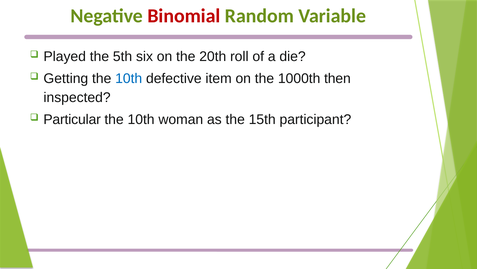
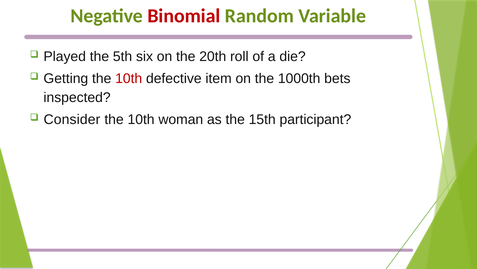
10th colour: blue -> red (129, 78)
then: then -> bets (337, 78)
Particular: Particular -> Consider (72, 119)
